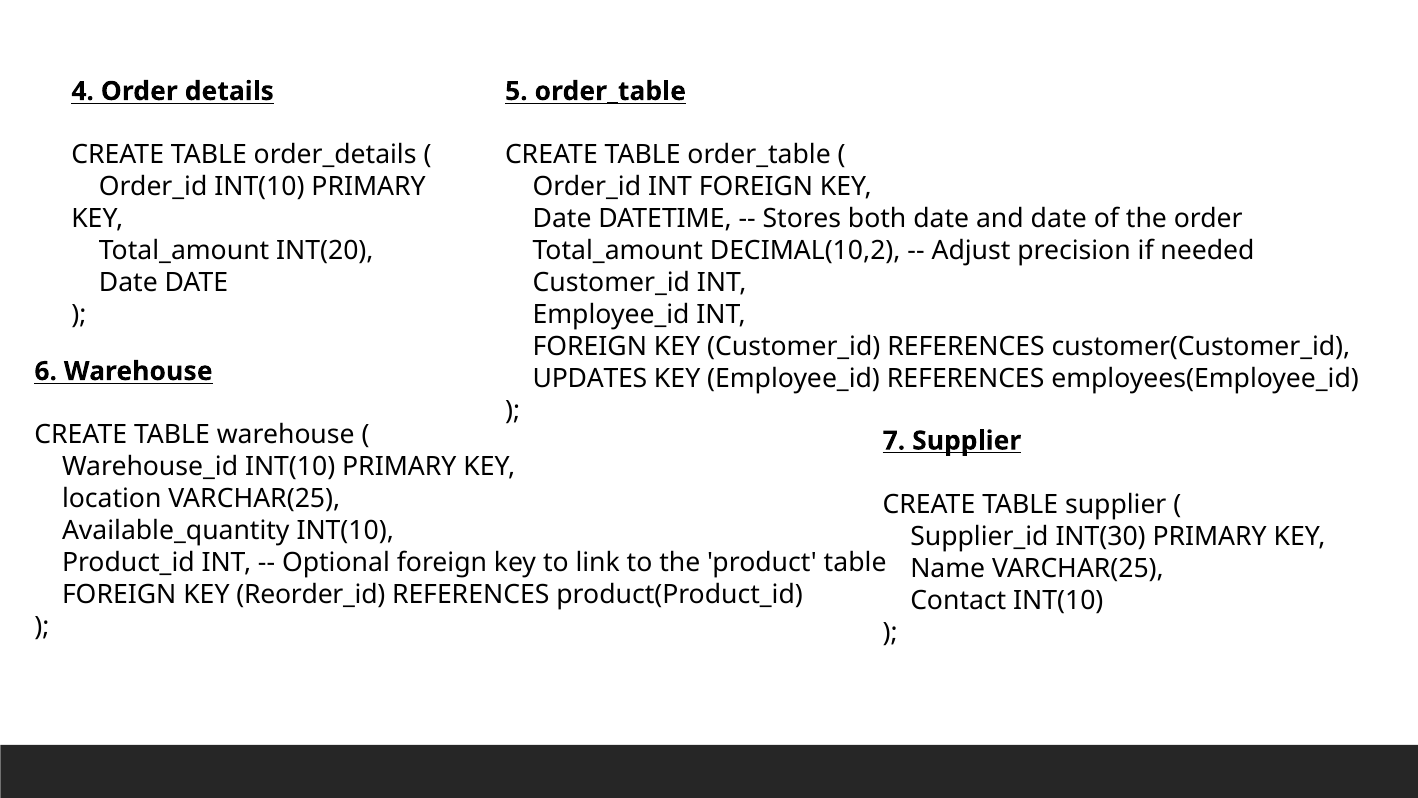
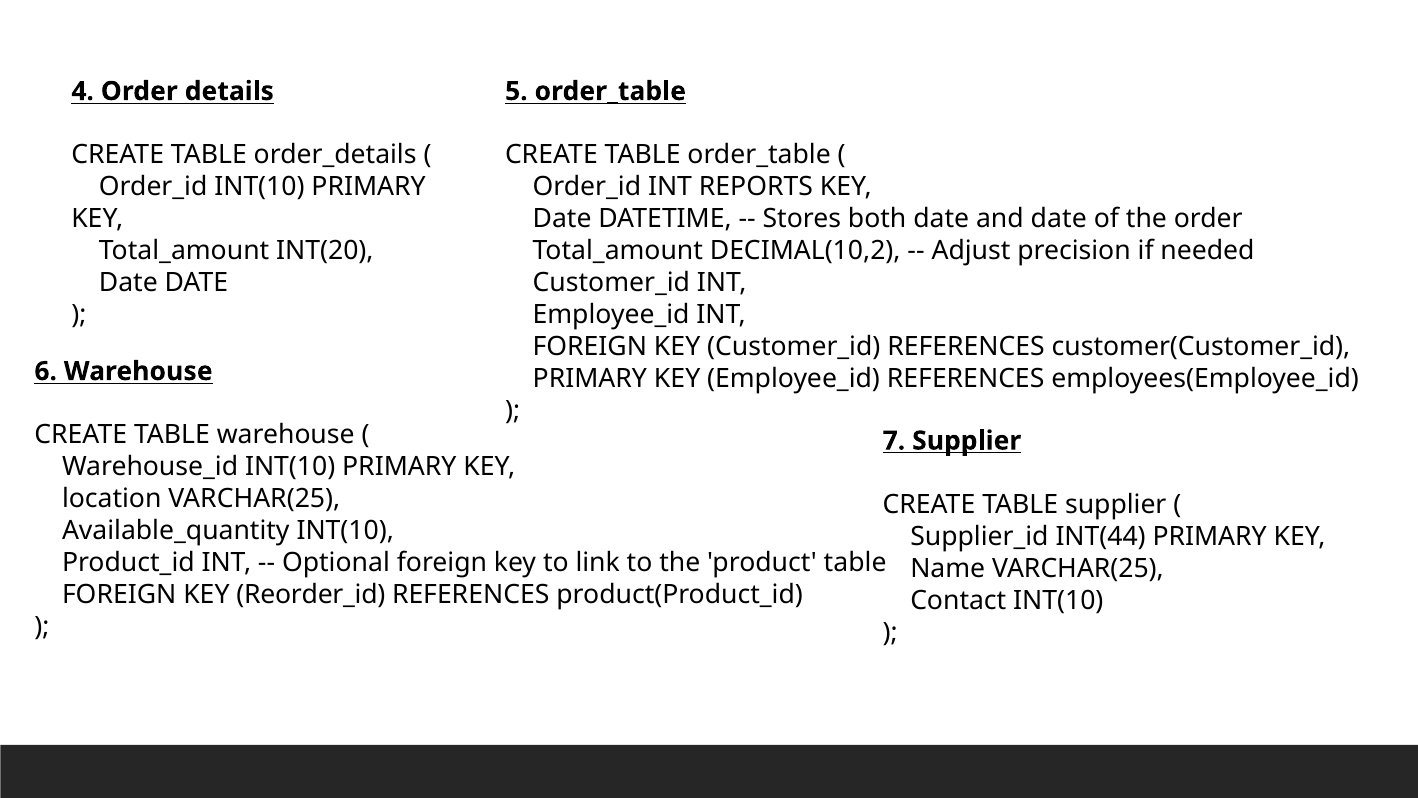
Order_id INT FOREIGN: FOREIGN -> REPORTS (756, 187)
UPDATES: UPDATES -> PRIMARY (590, 378)
INT(30: INT(30 -> INT(44 (1101, 536)
